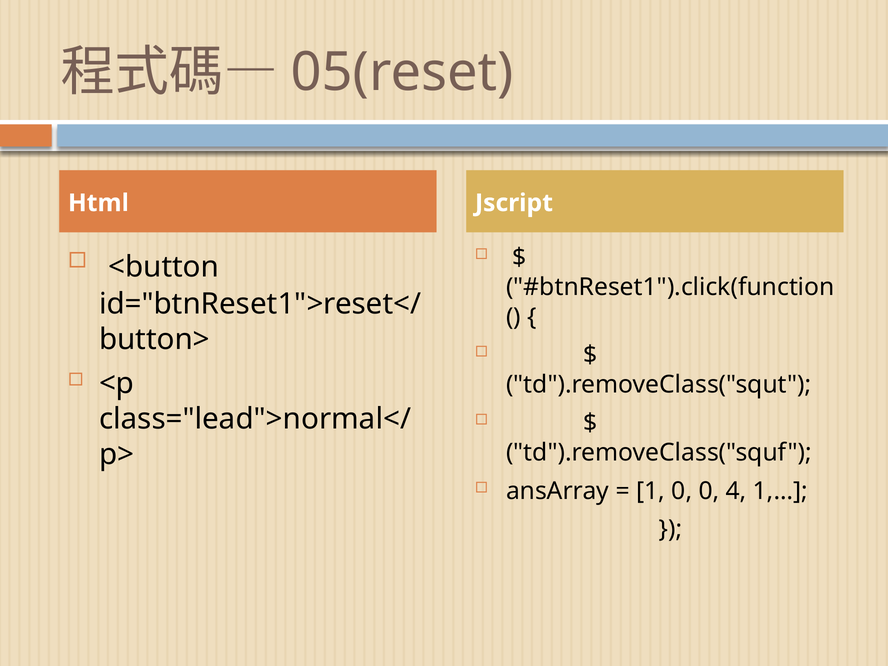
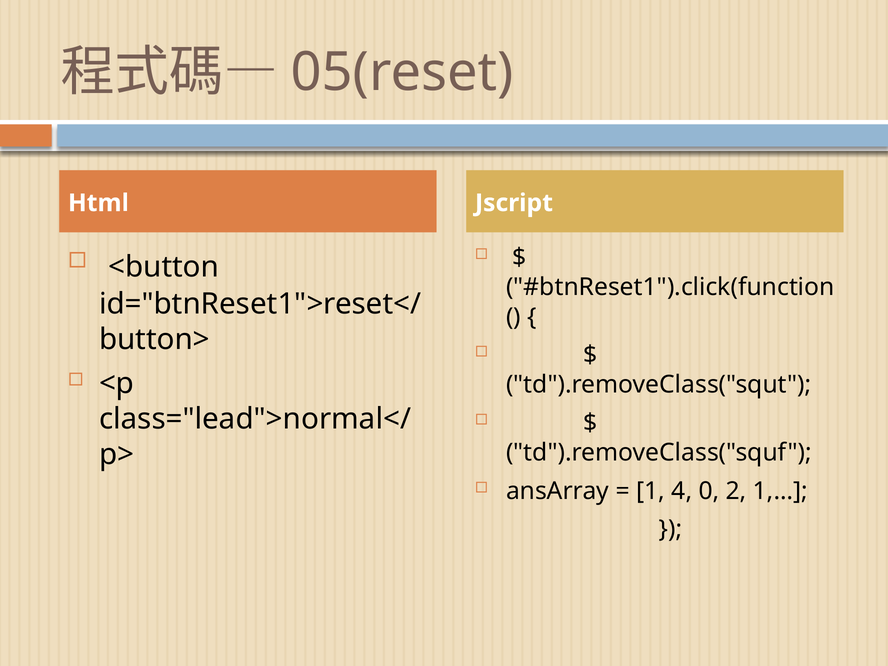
1 0: 0 -> 4 (682, 491)
4: 4 -> 2 (736, 491)
